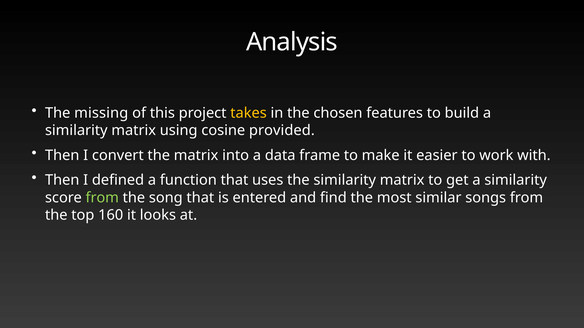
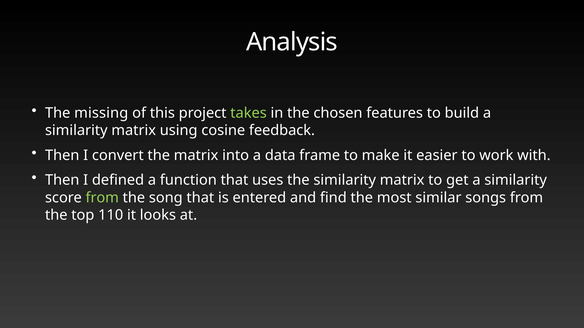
takes colour: yellow -> light green (249, 113)
provided: provided -> feedback (282, 131)
160: 160 -> 110 (111, 215)
